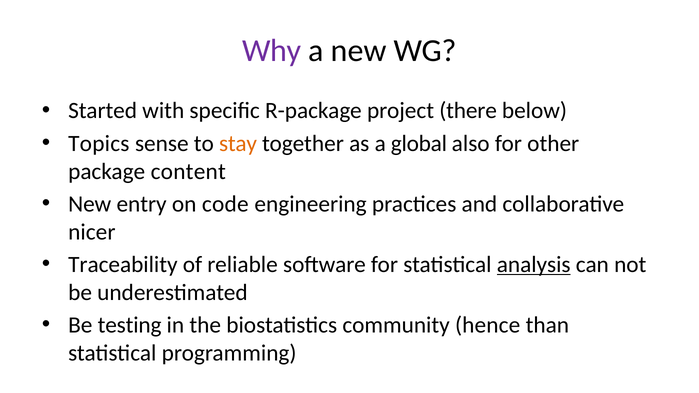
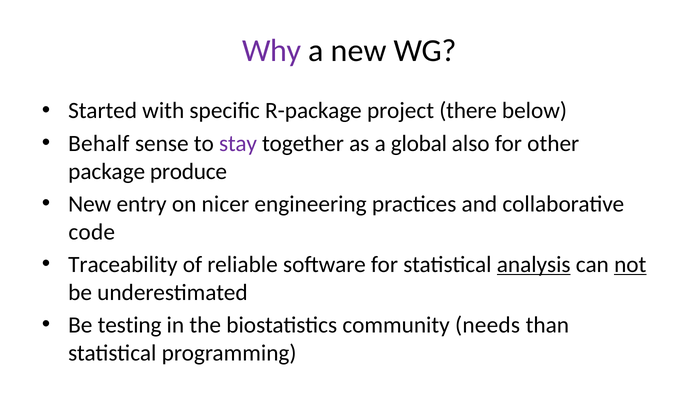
Topics: Topics -> Behalf (99, 143)
stay colour: orange -> purple (238, 143)
content: content -> produce (188, 171)
code: code -> nicer (225, 204)
nicer: nicer -> code (92, 232)
not underline: none -> present (630, 265)
hence: hence -> needs (488, 325)
